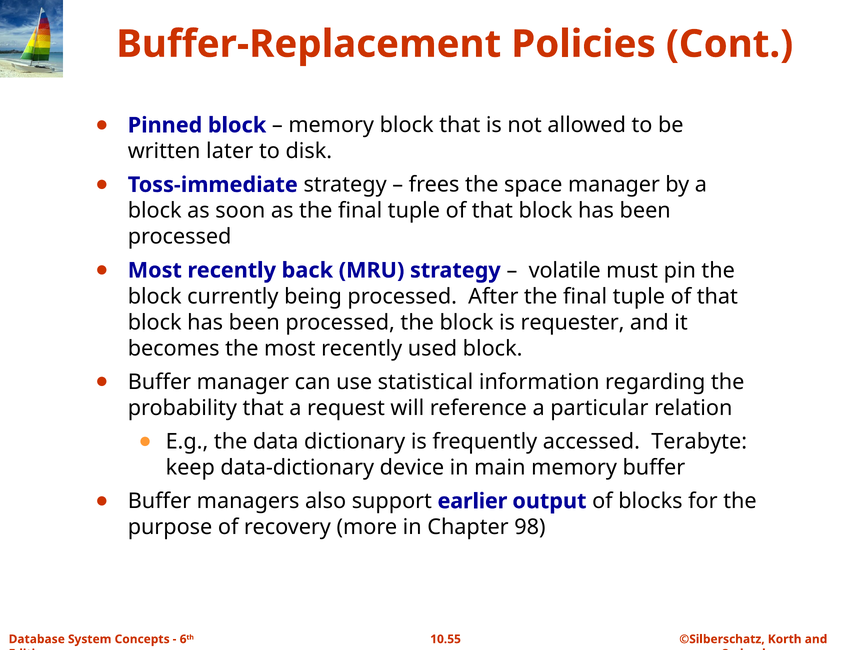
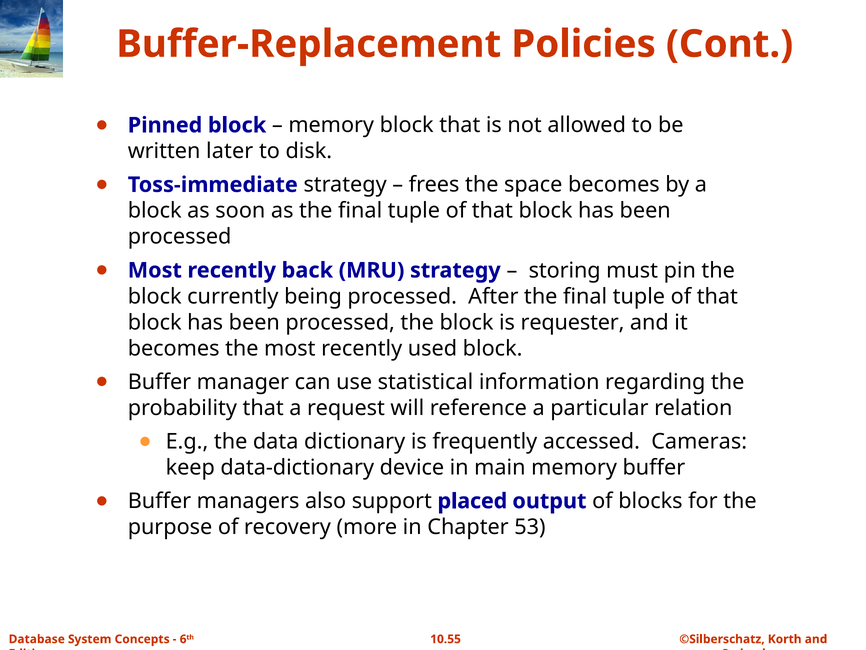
space manager: manager -> becomes (614, 185)
volatile: volatile -> storing (565, 270)
Terabyte: Terabyte -> Cameras (699, 441)
earlier: earlier -> placed (472, 501)
98: 98 -> 53 (530, 527)
